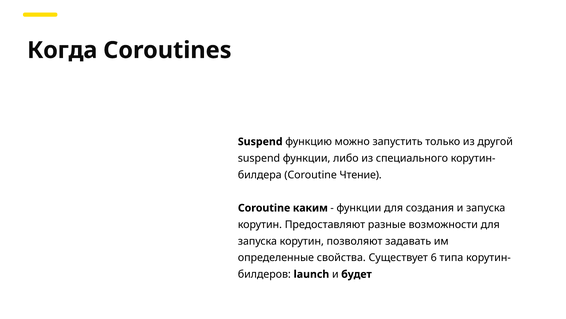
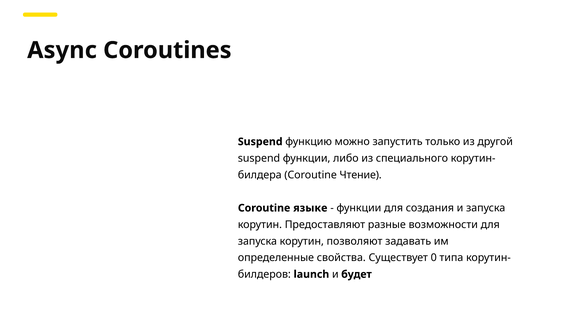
Когда: Когда -> Async (62, 50)
каким: каким -> языке (310, 208)
6: 6 -> 0 (434, 257)
